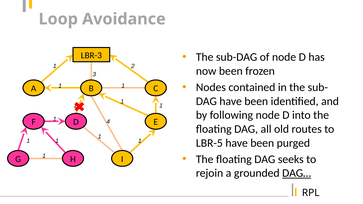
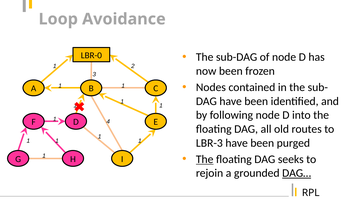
LBR-3: LBR-3 -> LBR-0 (91, 55)
LBR-5: LBR-5 -> LBR-3 (209, 143)
The underline: none -> present (205, 159)
